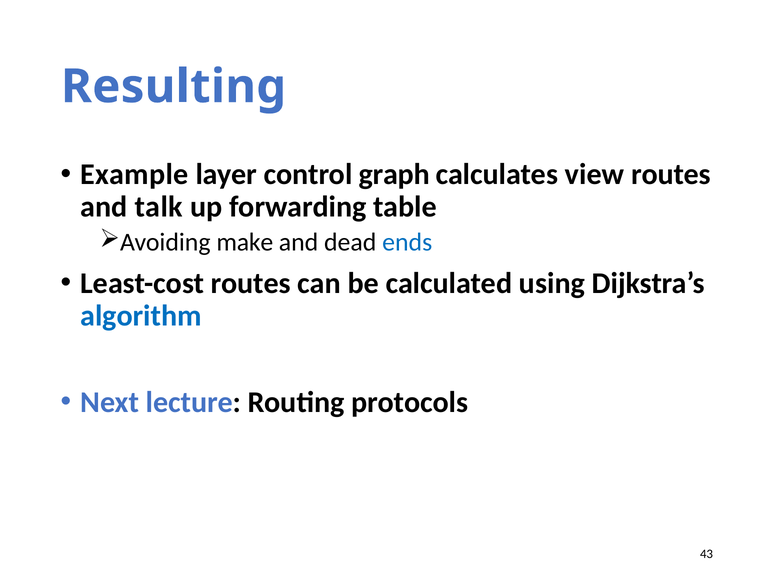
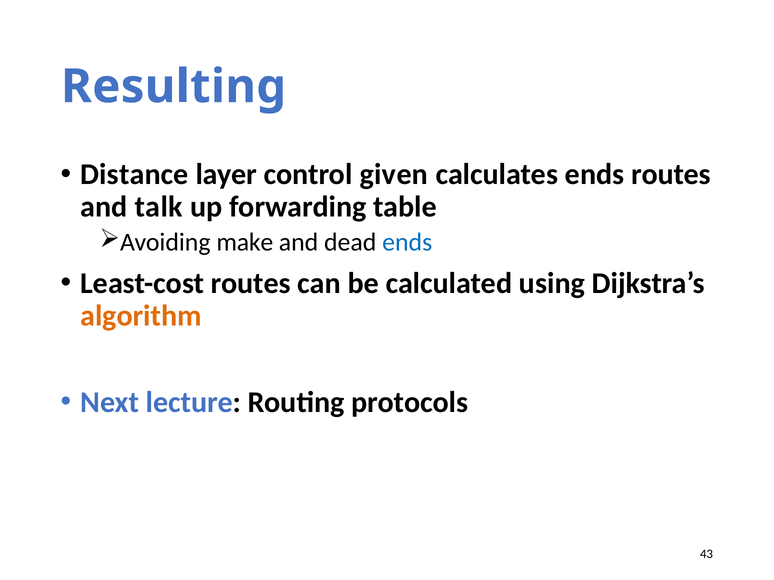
Example: Example -> Distance (134, 174)
graph: graph -> given (394, 174)
calculates view: view -> ends (595, 174)
algorithm colour: blue -> orange (141, 316)
